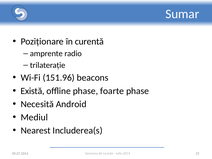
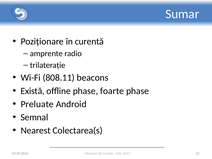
151.96: 151.96 -> 808.11 (59, 78)
Necesită: Necesită -> Preluate (37, 104)
Mediul: Mediul -> Semnal (34, 117)
Includerea(s: Includerea(s -> Colectarea(s (78, 130)
